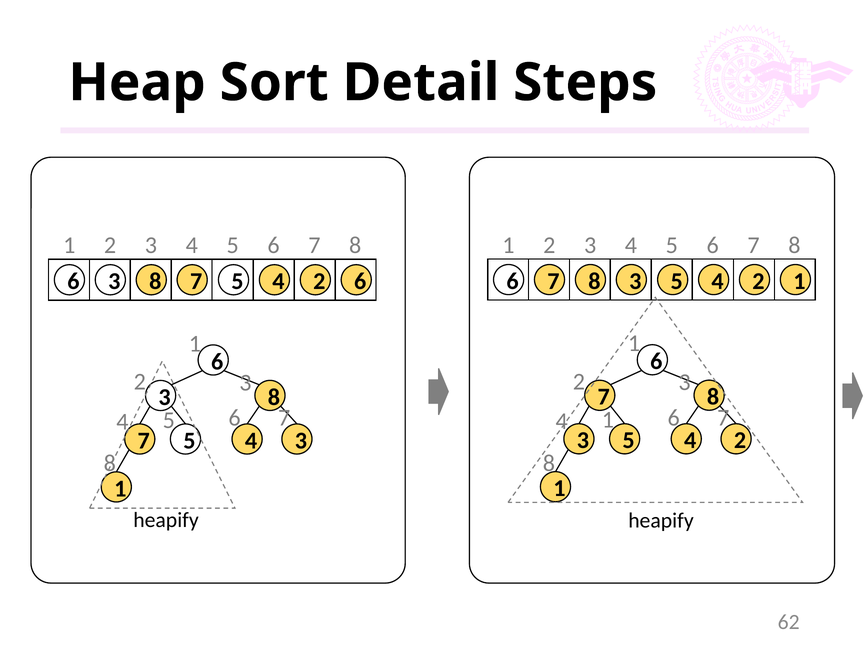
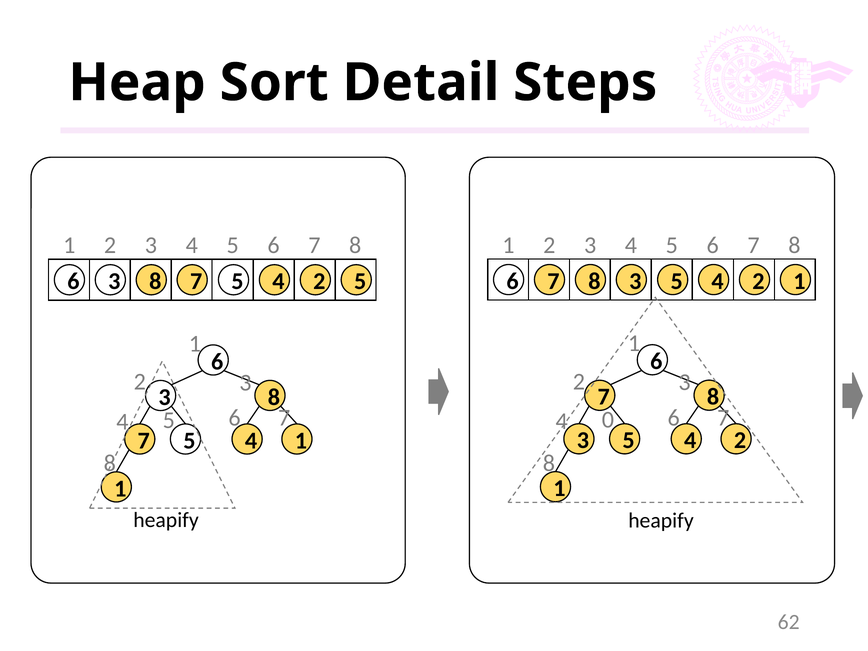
2 6: 6 -> 5 (360, 281)
4 1: 1 -> 0 (608, 420)
4 3: 3 -> 1 (301, 441)
